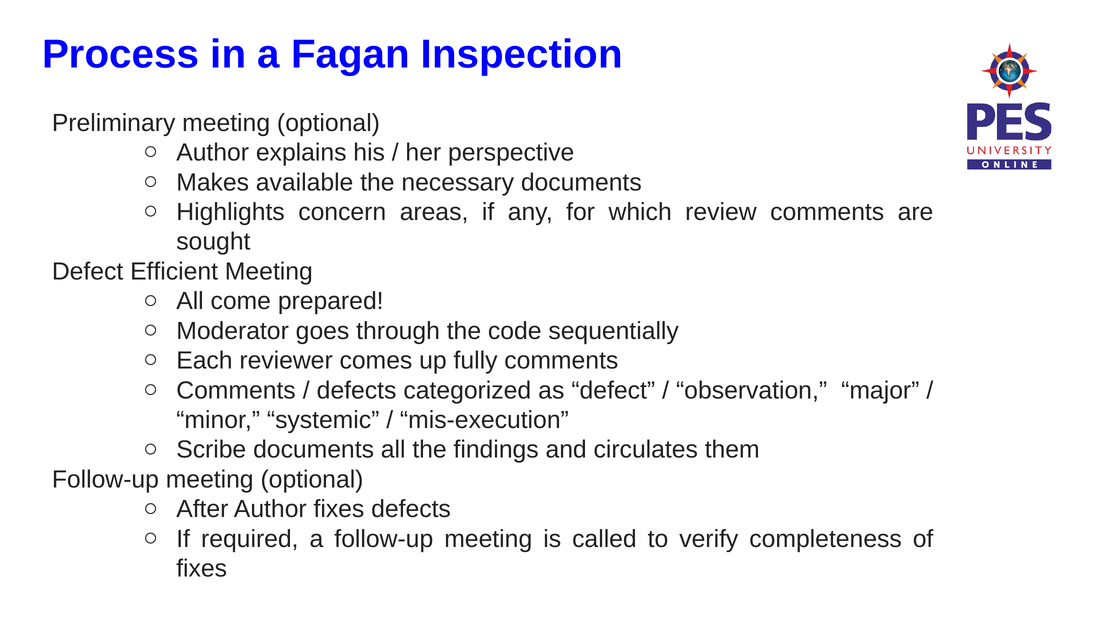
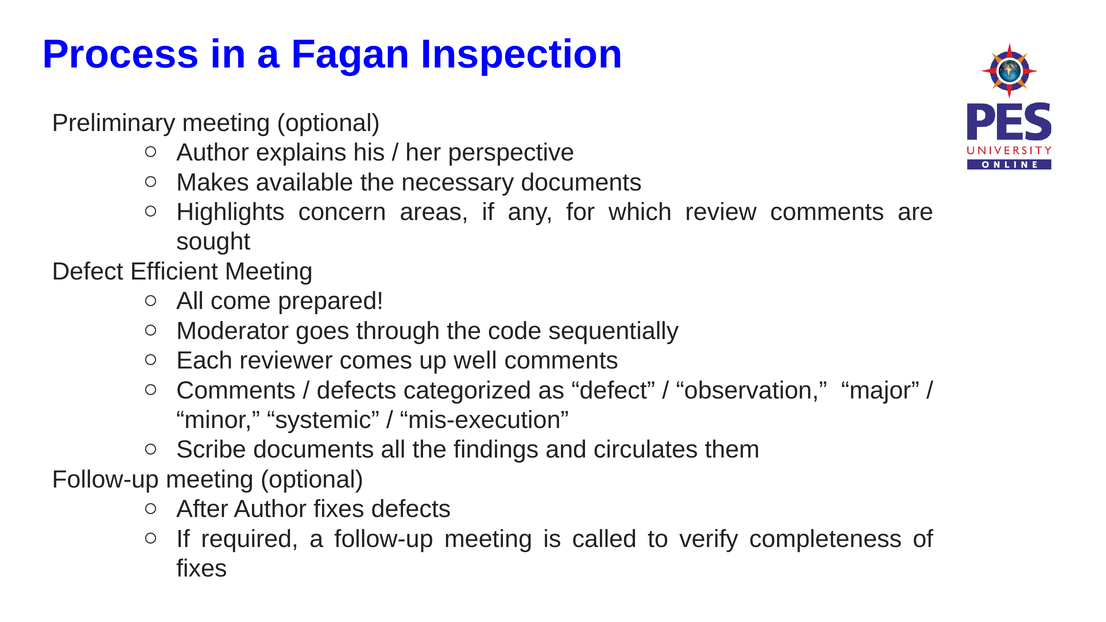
fully: fully -> well (475, 361)
